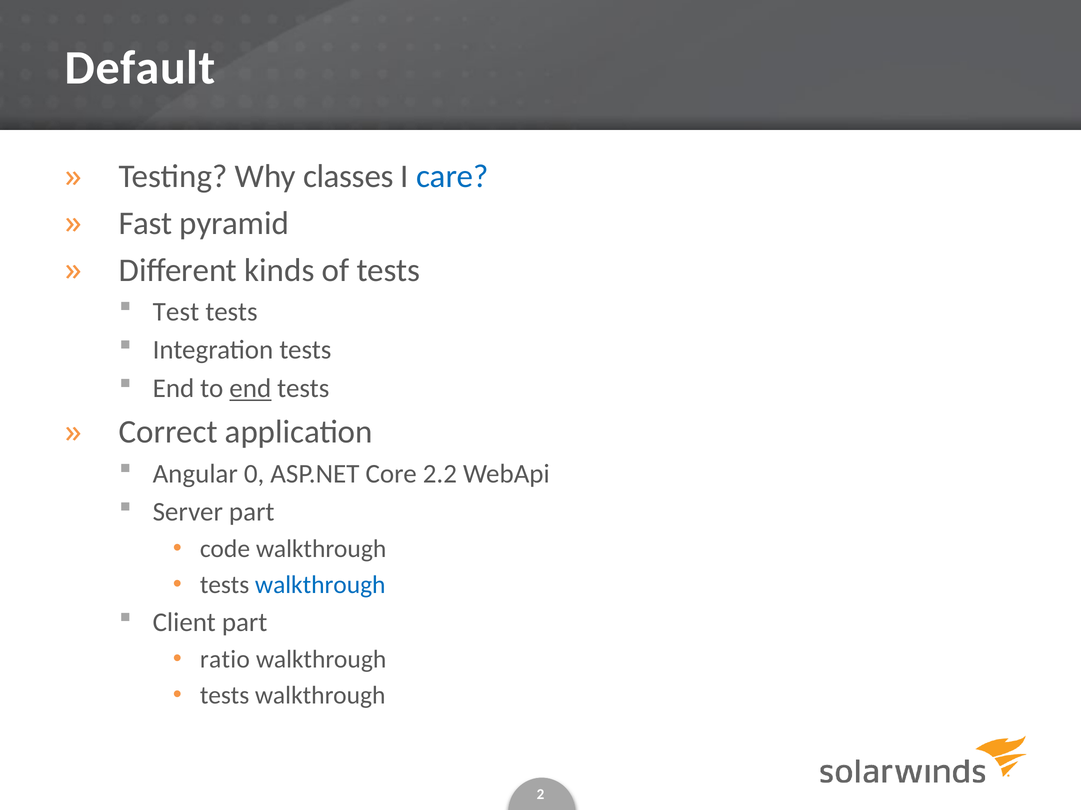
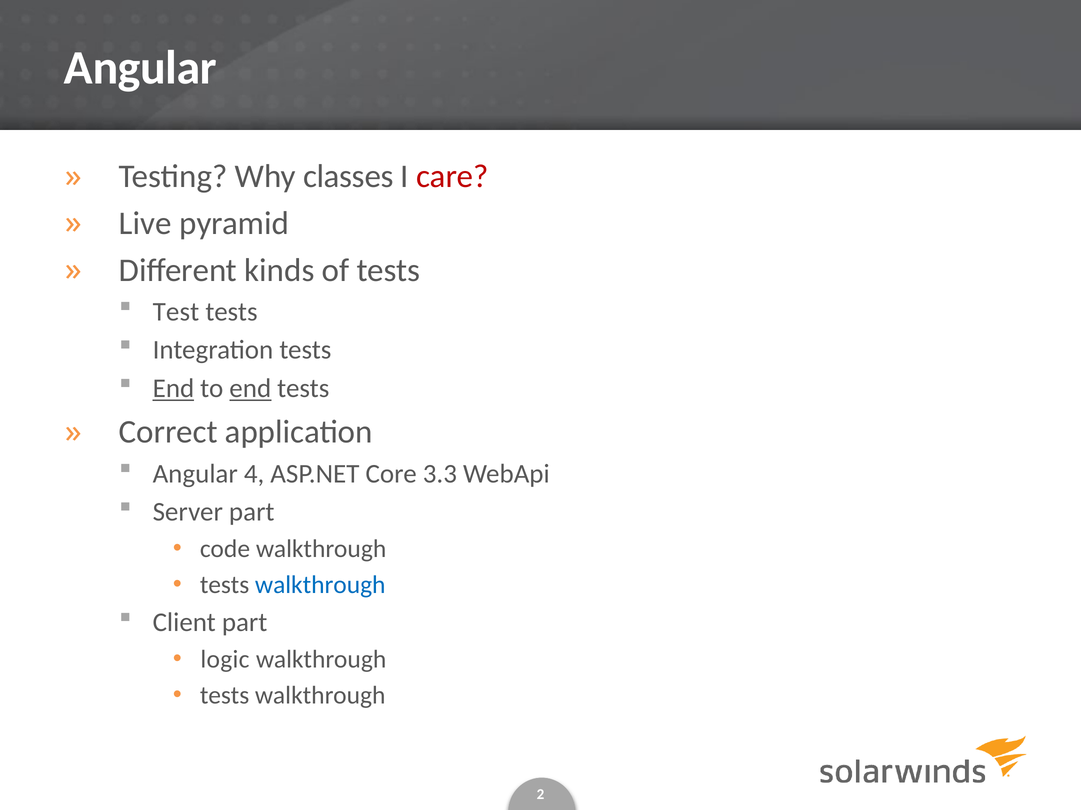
Default: Default -> Angular (140, 68)
care colour: blue -> red (452, 177)
Fast: Fast -> Live (145, 224)
End underline: none -> present (173, 389)
0: 0 -> 4 (254, 474)
2.2: 2.2 -> 3.3 (440, 474)
ratio: ratio -> logic (225, 660)
